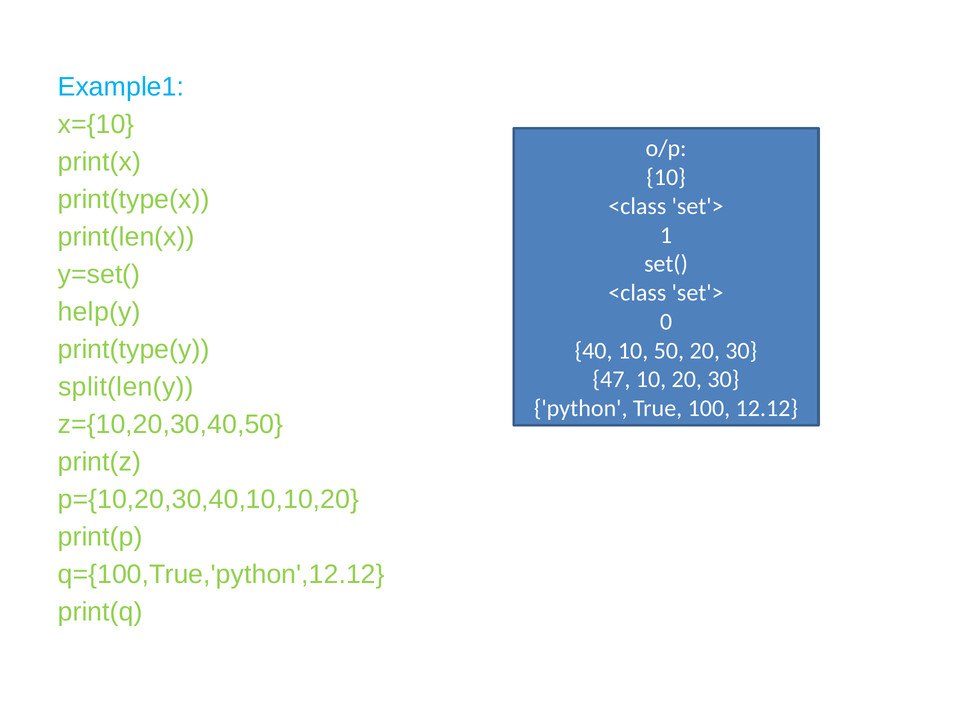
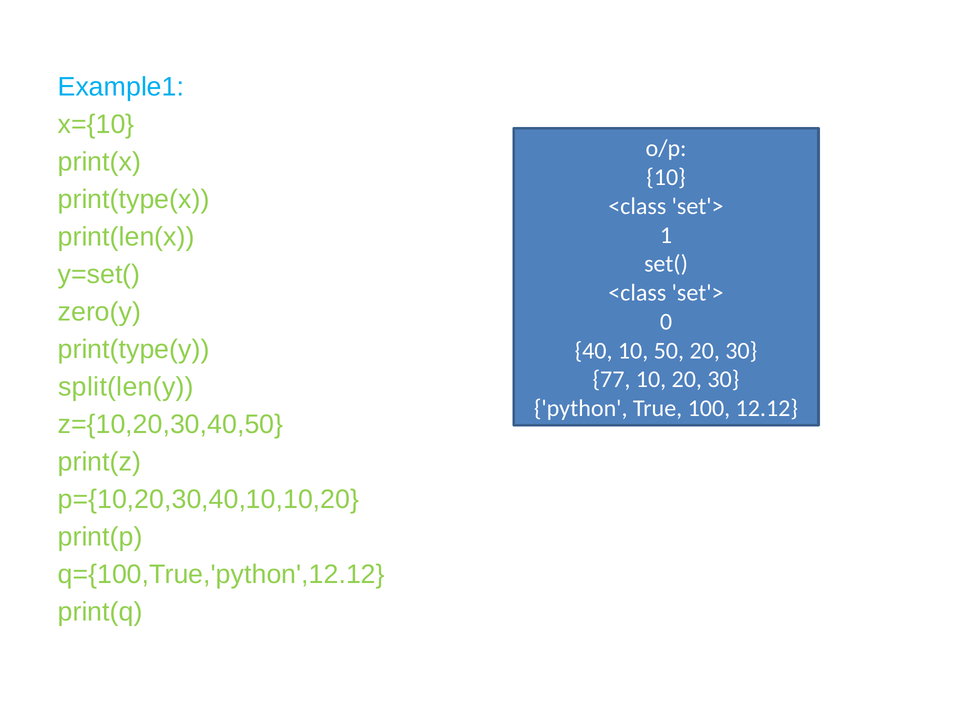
help(y: help(y -> zero(y (99, 312)
47: 47 -> 77 (611, 380)
